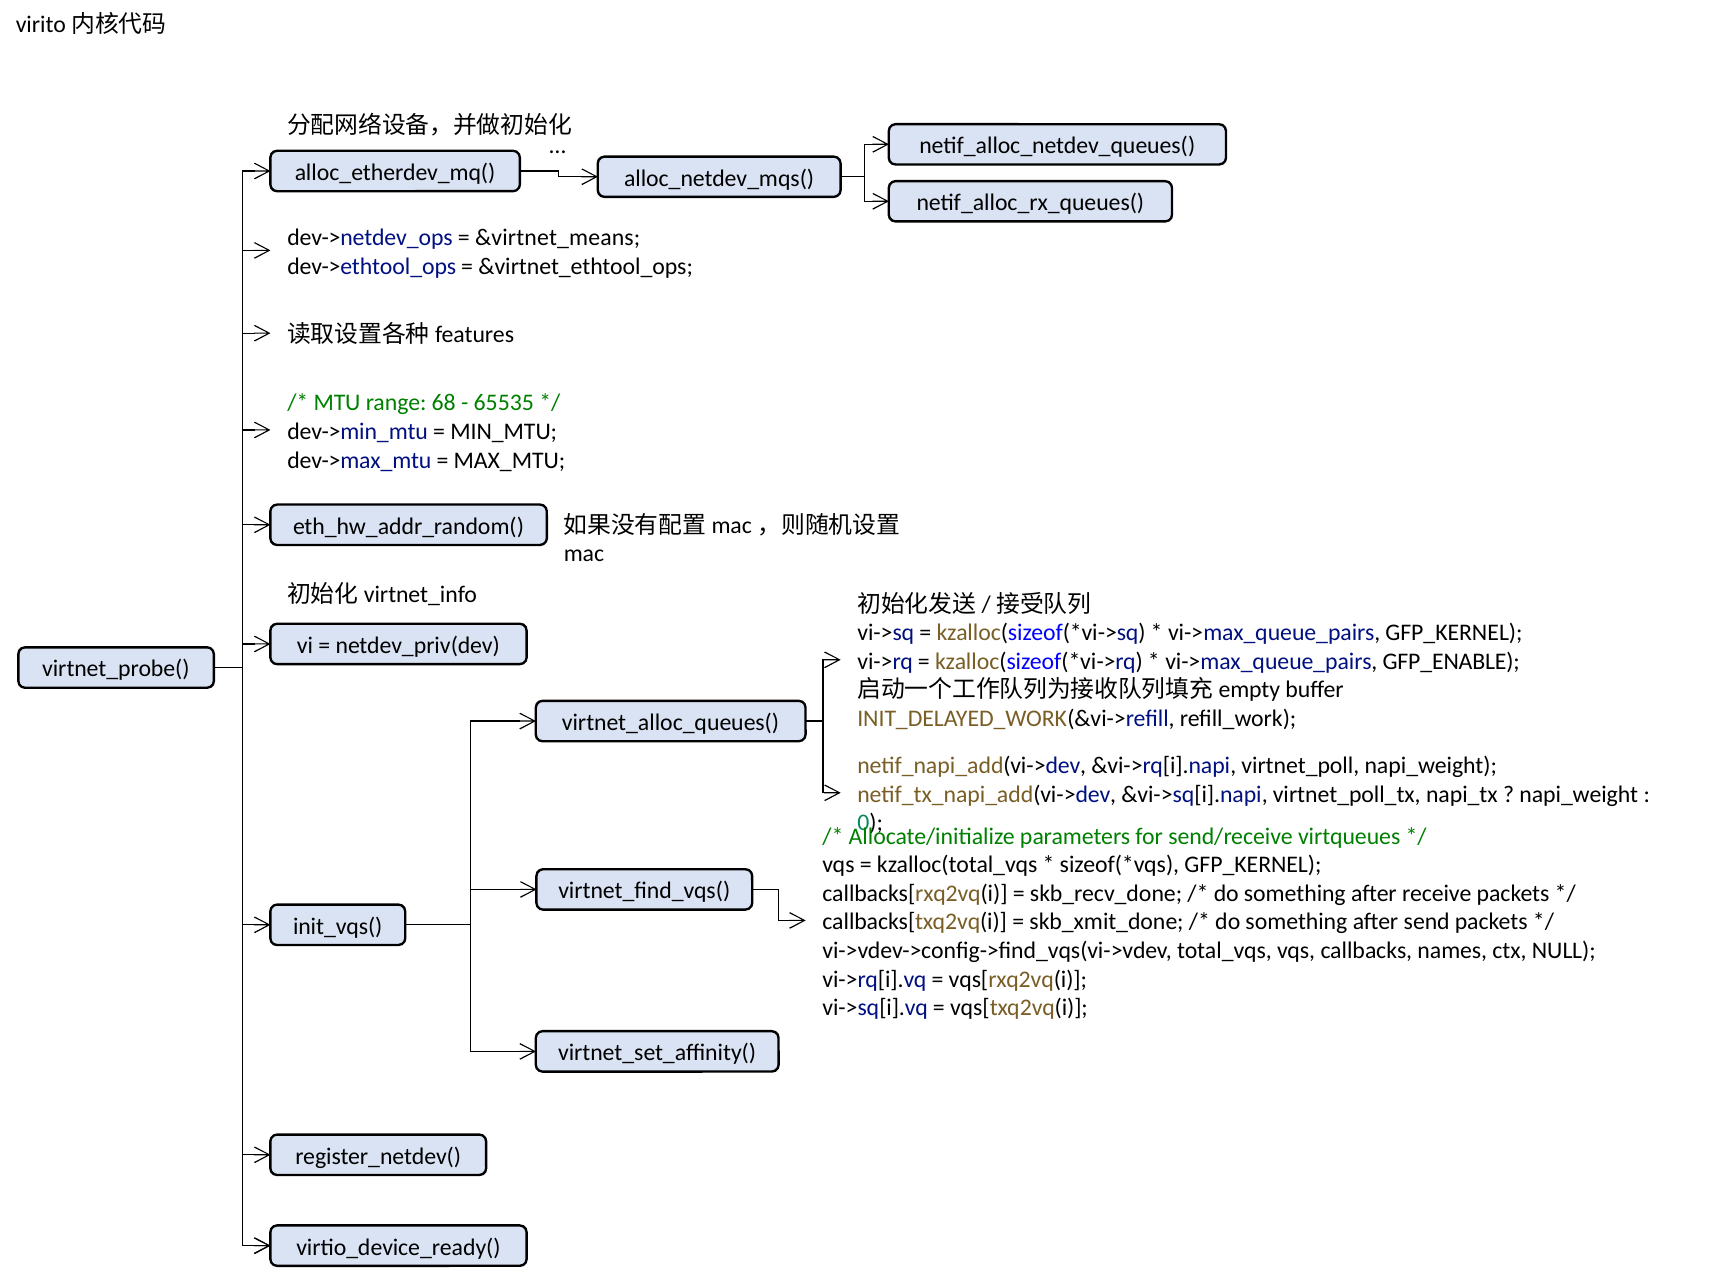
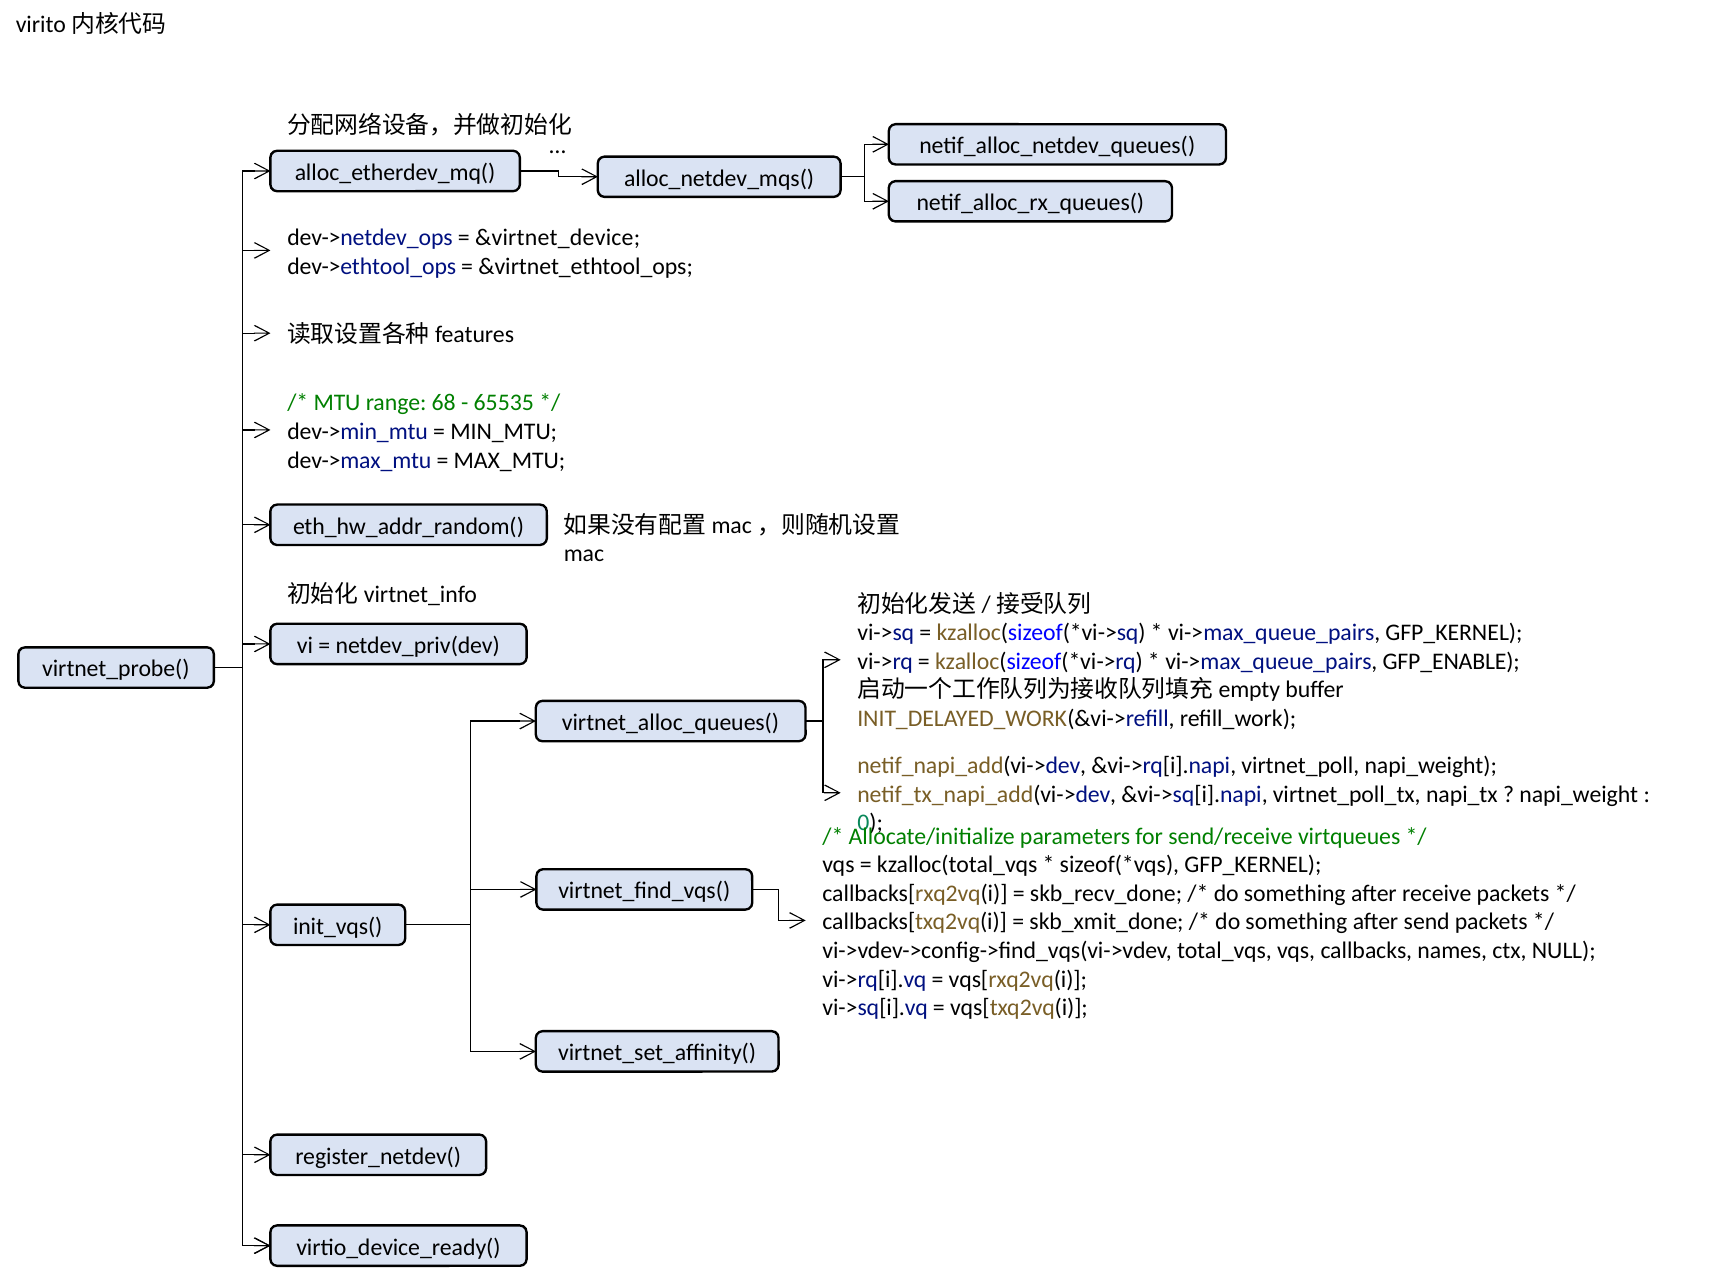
&virtnet_means: &virtnet_means -> &virtnet_device (558, 238)
